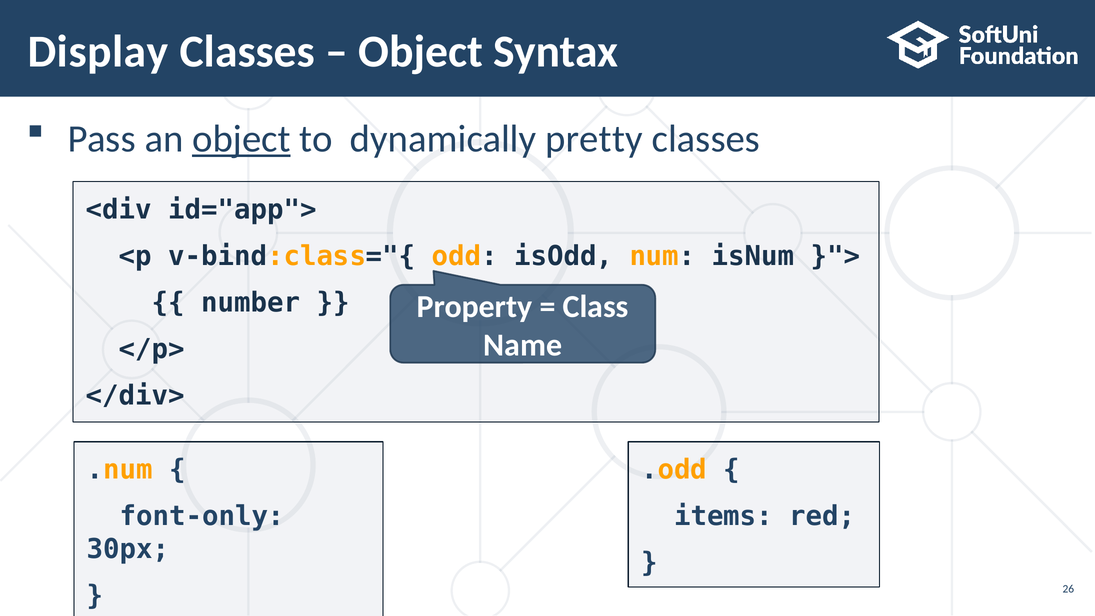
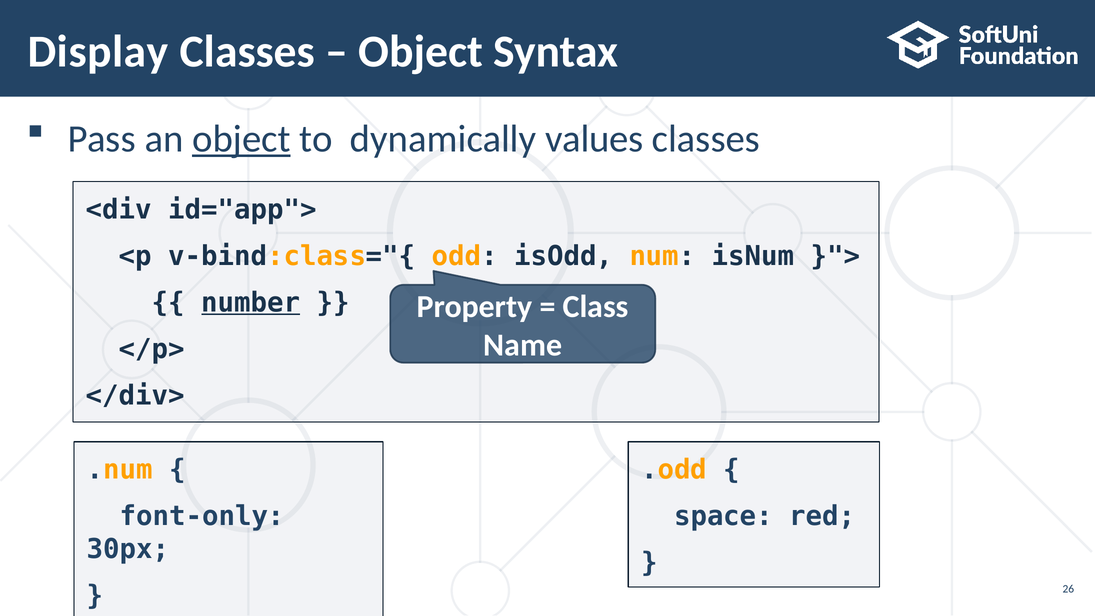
pretty: pretty -> values (594, 139)
number underline: none -> present (251, 303)
items: items -> space (723, 516)
